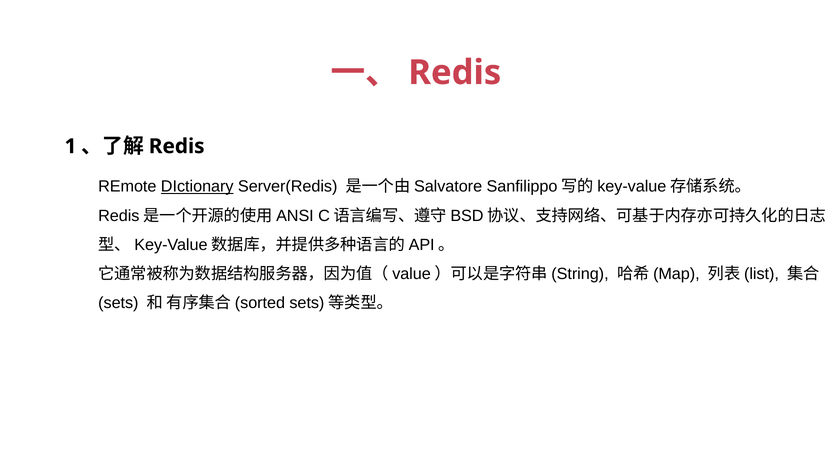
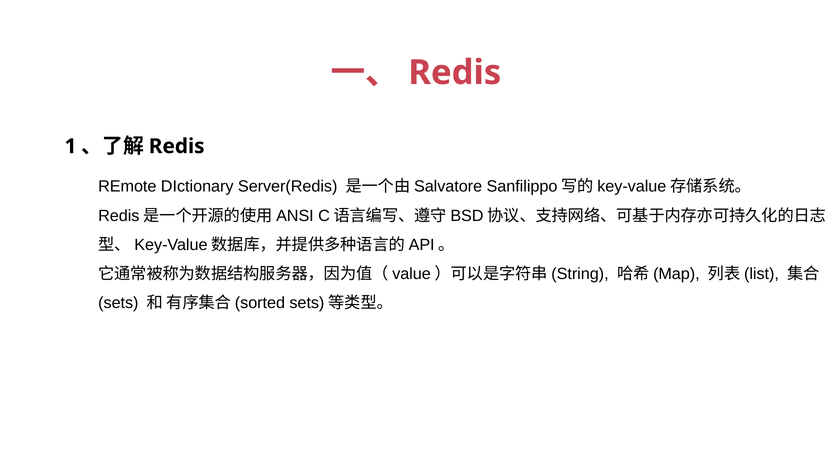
DIctionary underline: present -> none (197, 187)
